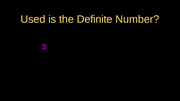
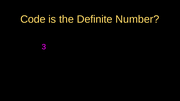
Used: Used -> Code (33, 19)
